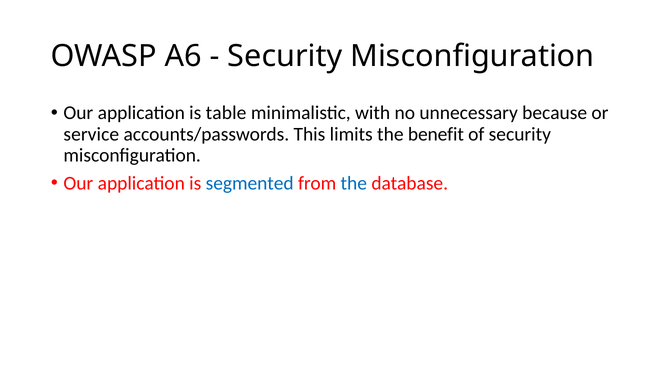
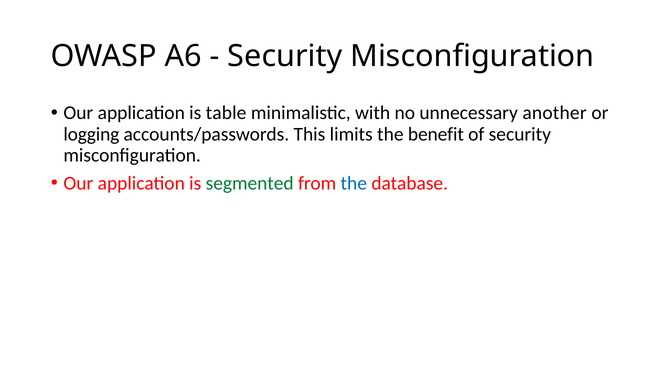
because: because -> another (555, 113)
service: service -> logging (91, 134)
segmented colour: blue -> green (250, 183)
